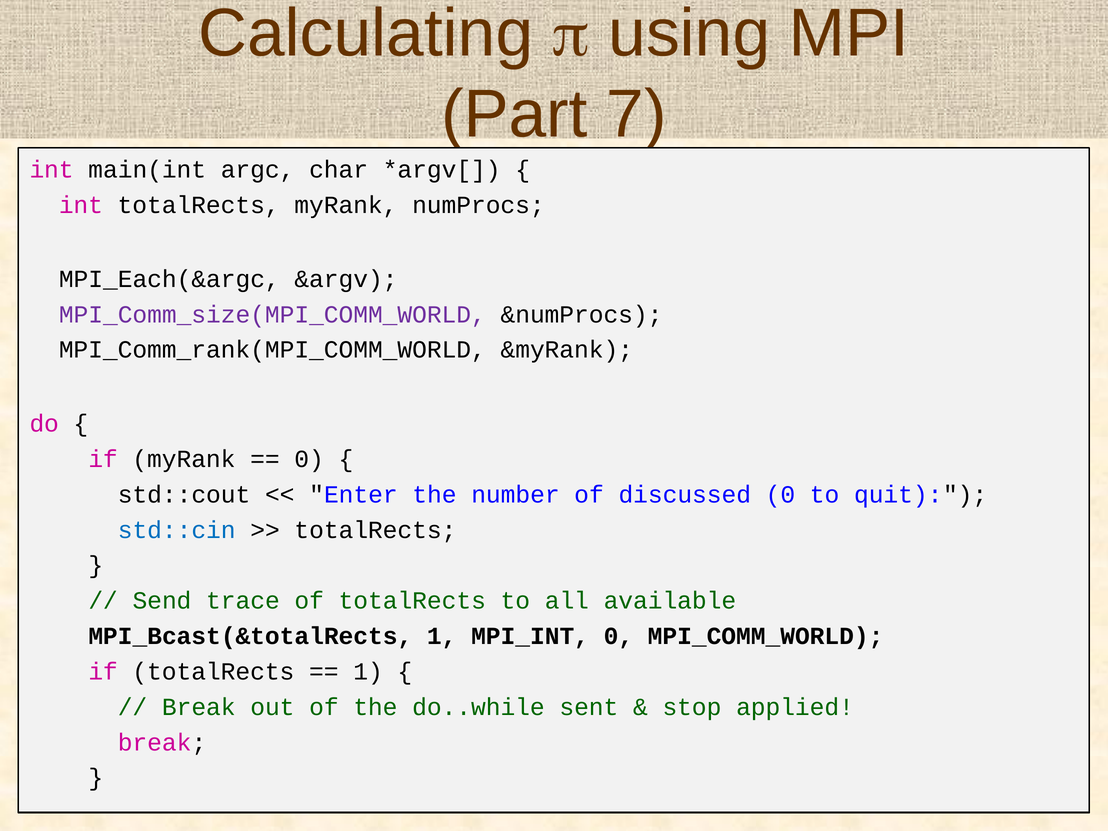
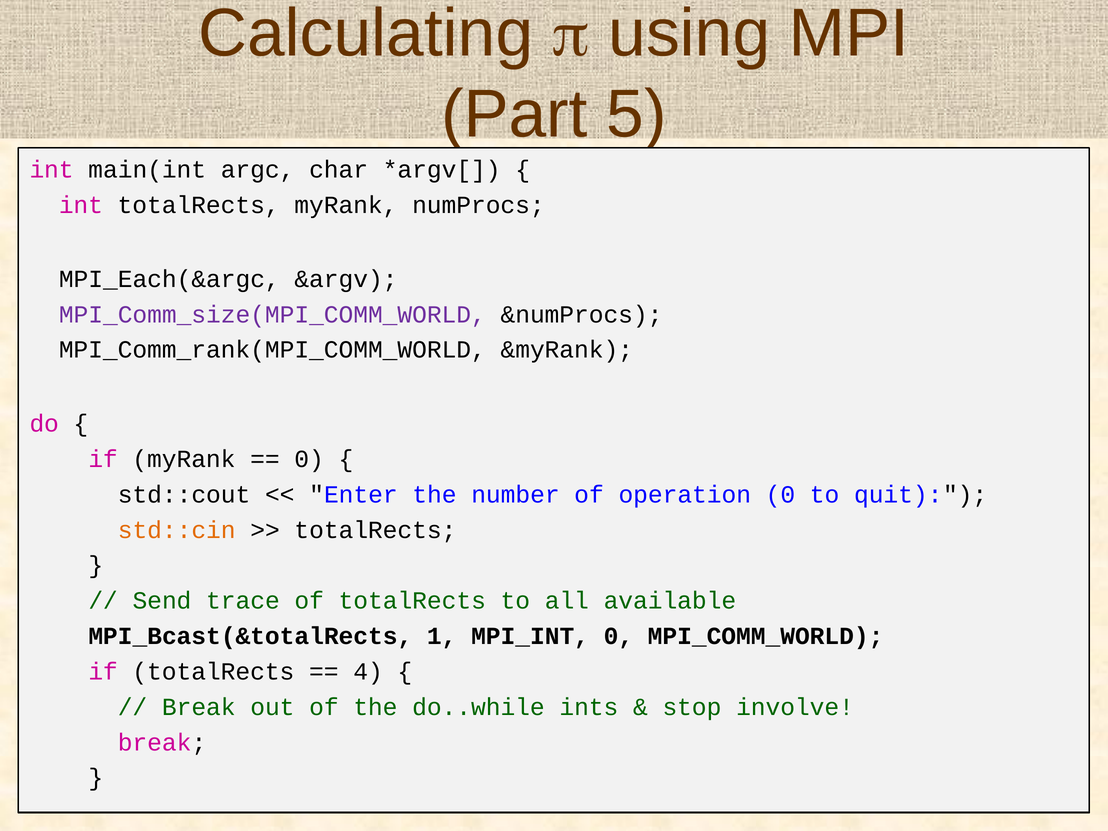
7: 7 -> 5 (637, 115)
discussed: discussed -> operation (685, 494)
std::cin colour: blue -> orange (177, 530)
1: 1 -> 4 (368, 672)
sent: sent -> ints (589, 707)
applied: applied -> involve (795, 707)
